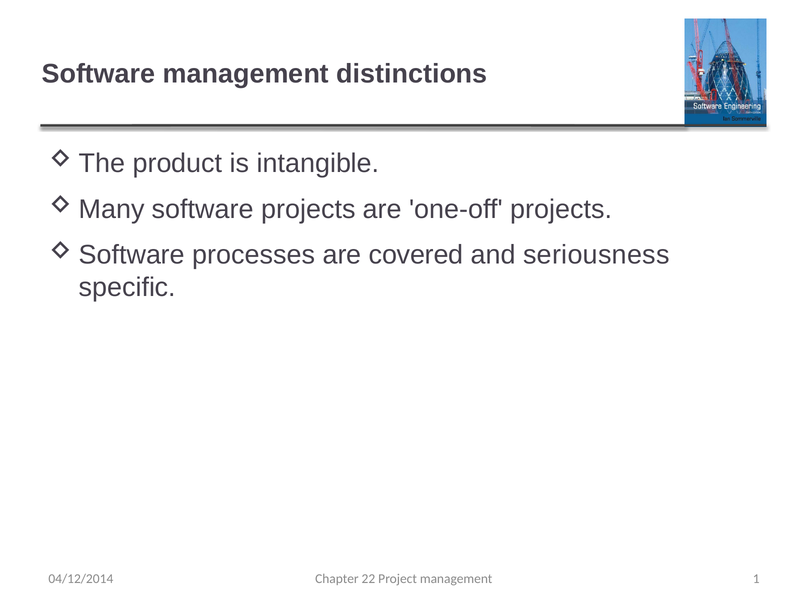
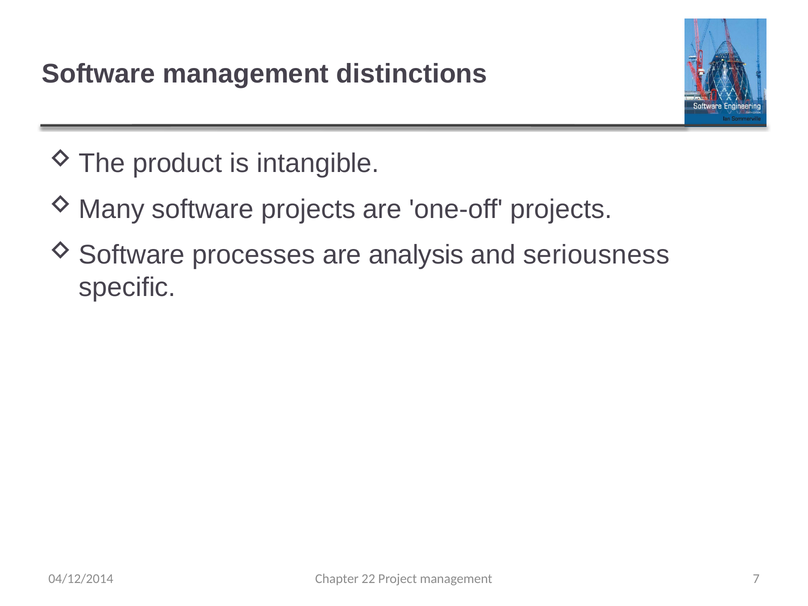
covered: covered -> analysis (416, 255)
1: 1 -> 7 (756, 579)
